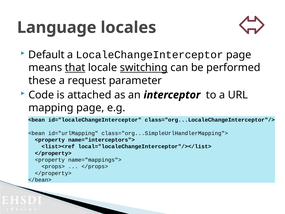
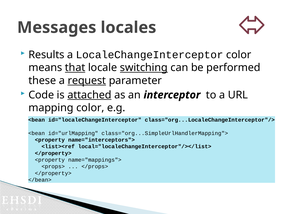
Language: Language -> Messages (57, 27)
Default: Default -> Results (46, 55)
LocaleChangeInterceptor page: page -> color (239, 55)
request underline: none -> present (87, 80)
attached underline: none -> present (89, 95)
mapping page: page -> color (90, 108)
